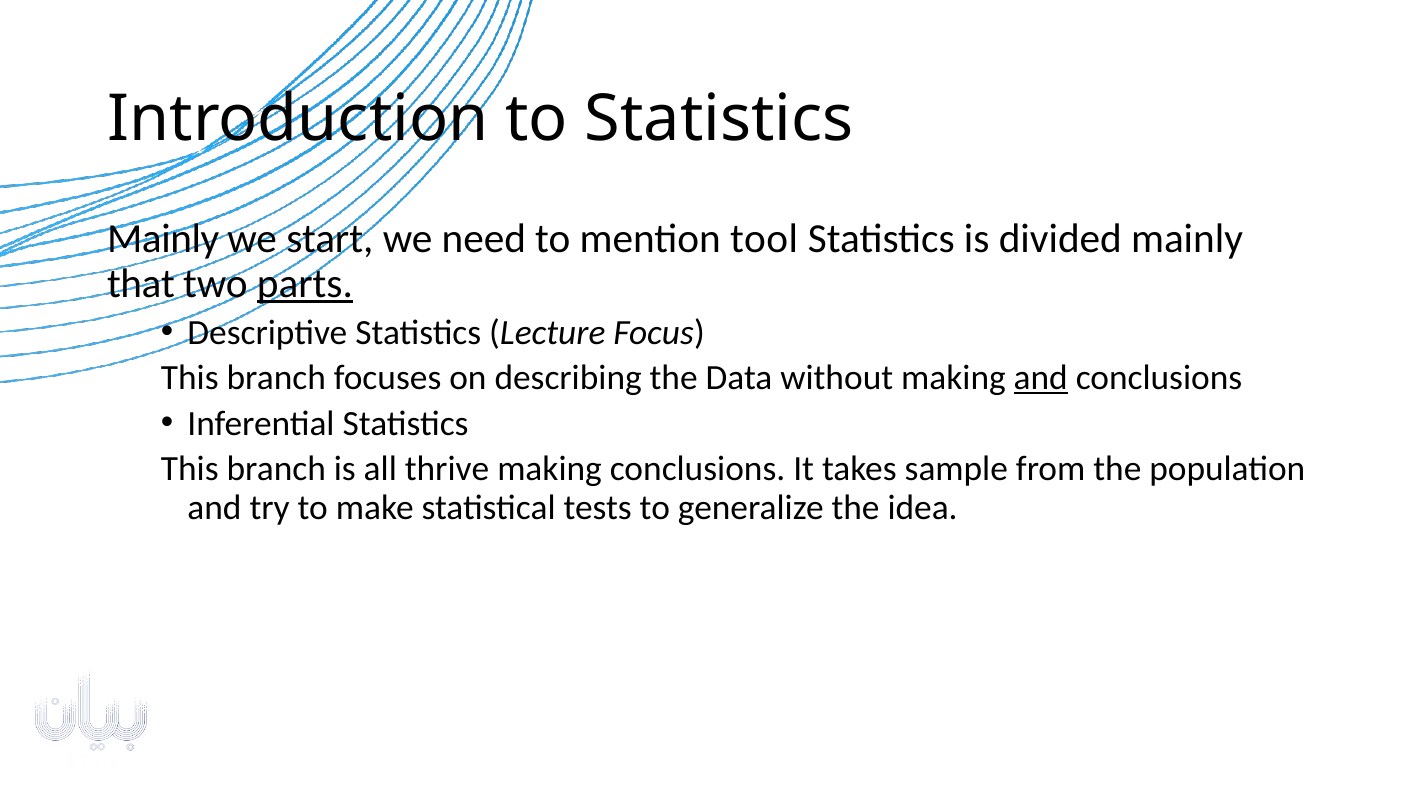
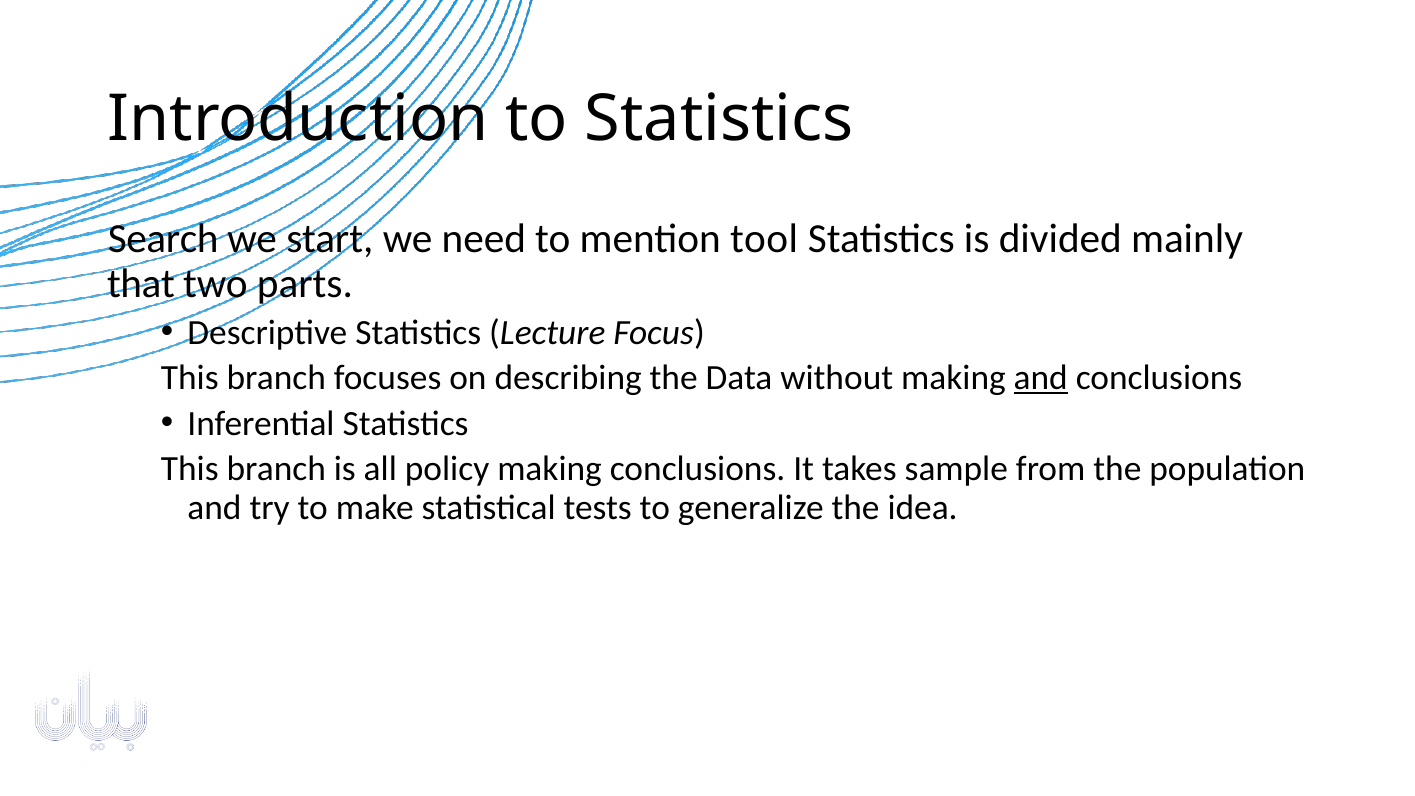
Mainly: Mainly -> Search (163, 239)
parts underline: present -> none (305, 284)
thrive: thrive -> policy (447, 469)
